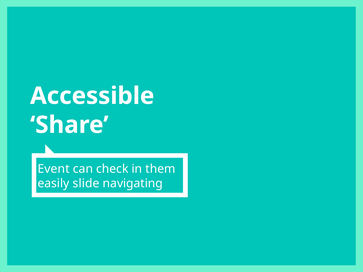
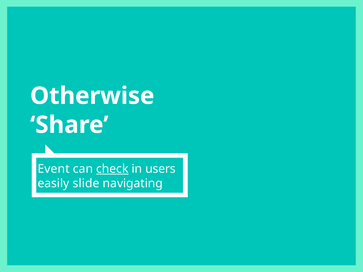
Accessible: Accessible -> Otherwise (92, 96)
check underline: none -> present (112, 169)
them: them -> users (161, 169)
